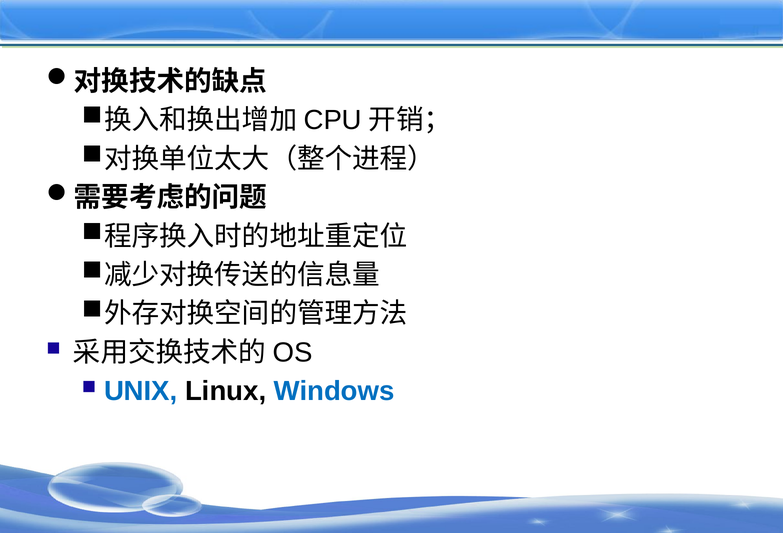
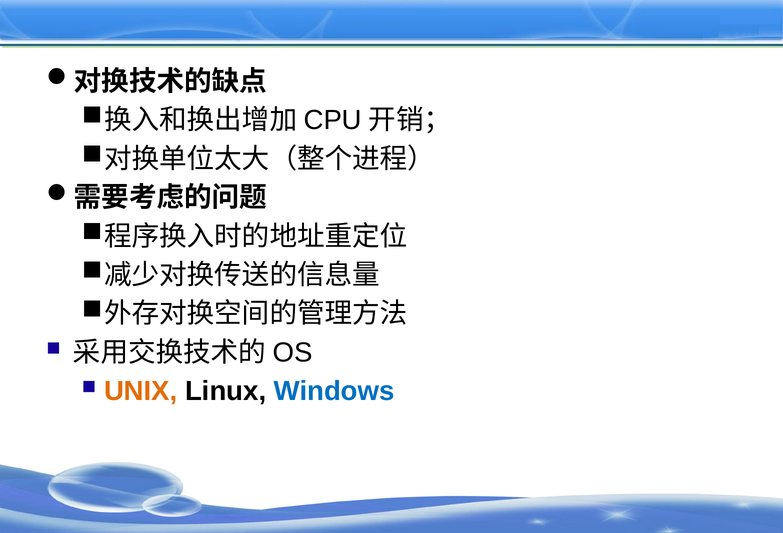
UNIX colour: blue -> orange (141, 391)
